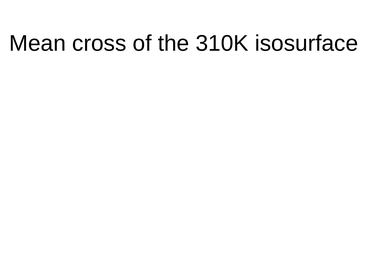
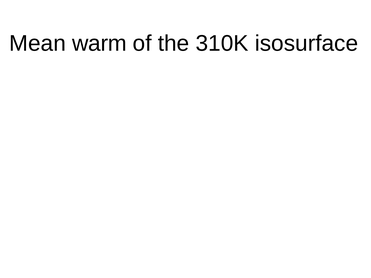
cross: cross -> warm (99, 43)
